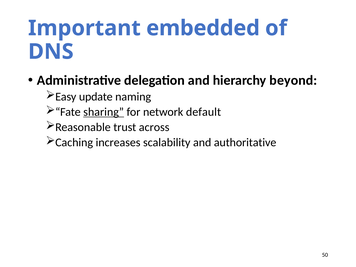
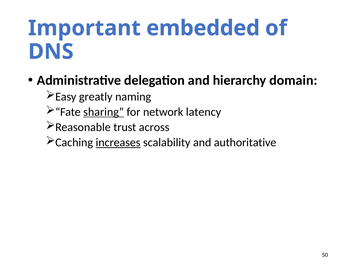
beyond: beyond -> domain (293, 80)
update: update -> greatly (96, 97)
default: default -> latency (204, 112)
increases underline: none -> present (118, 142)
